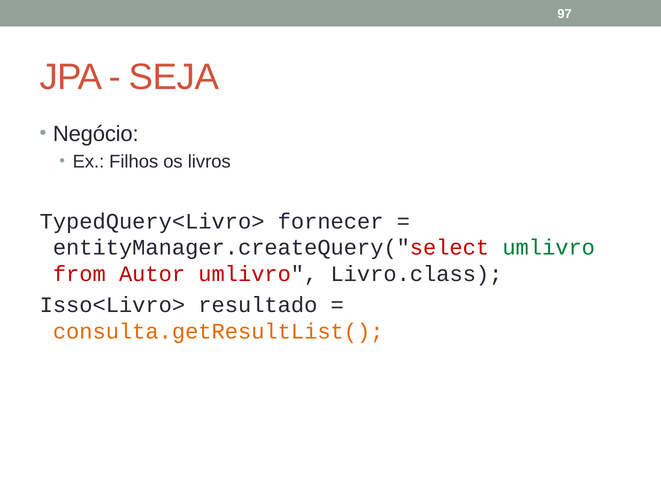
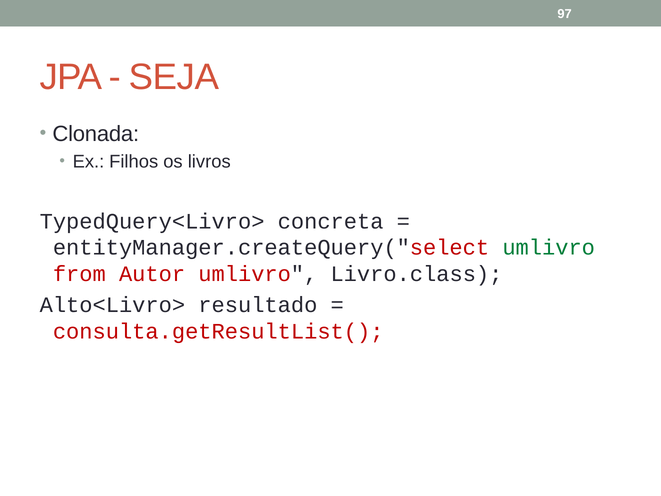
Negócio: Negócio -> Clonada (96, 134)
fornecer: fornecer -> concreta (331, 221)
Isso<Livro>: Isso<Livro> -> Alto<Livro> (112, 305)
consulta.getResultList( colour: orange -> red (218, 331)
